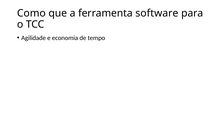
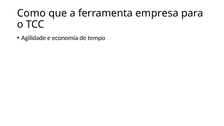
software: software -> empresa (157, 13)
